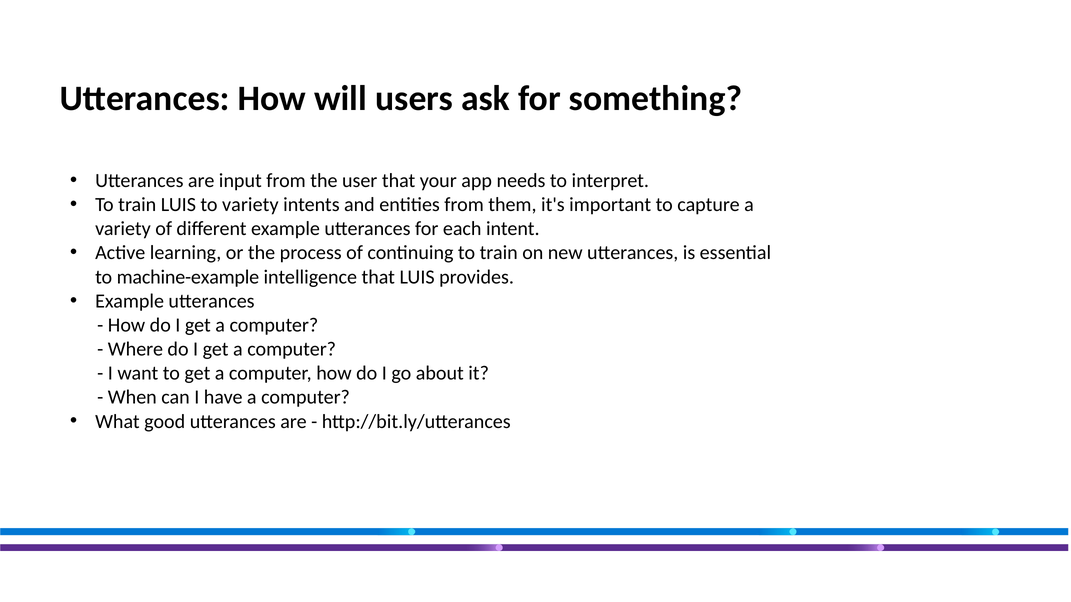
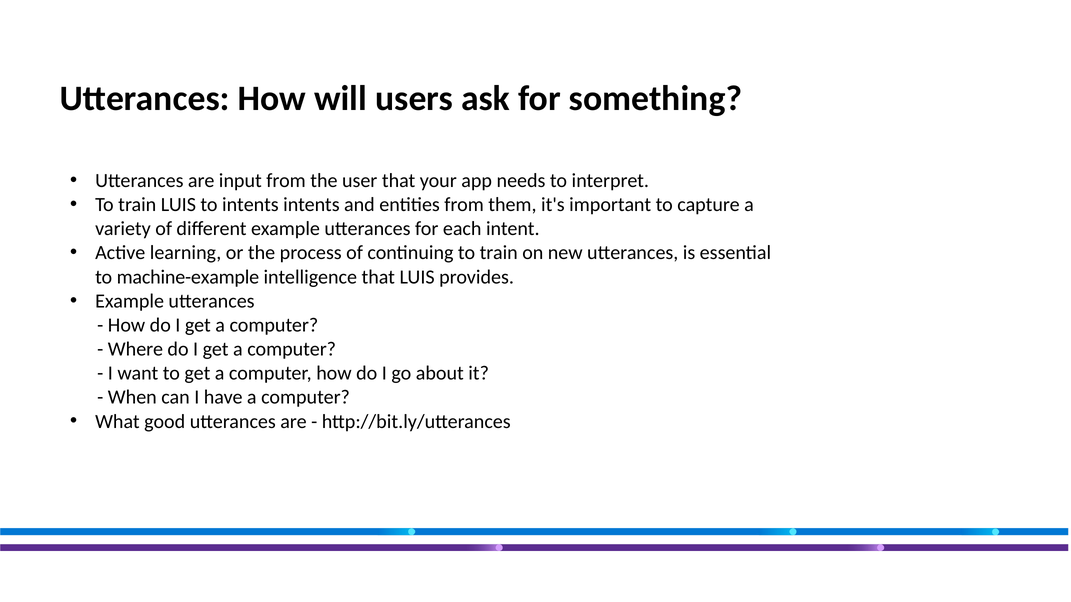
to variety: variety -> intents (250, 205)
